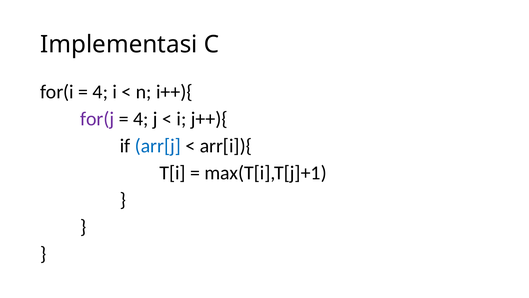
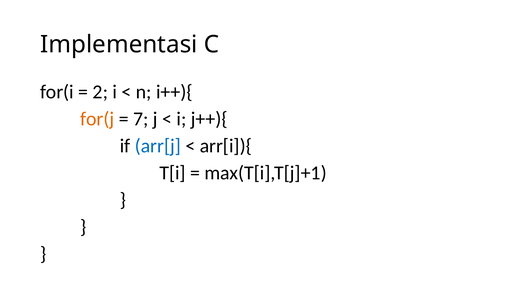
4: 4 -> 2 (100, 92)
for(j colour: purple -> orange (97, 119)
4: 4 -> 7 (141, 119)
